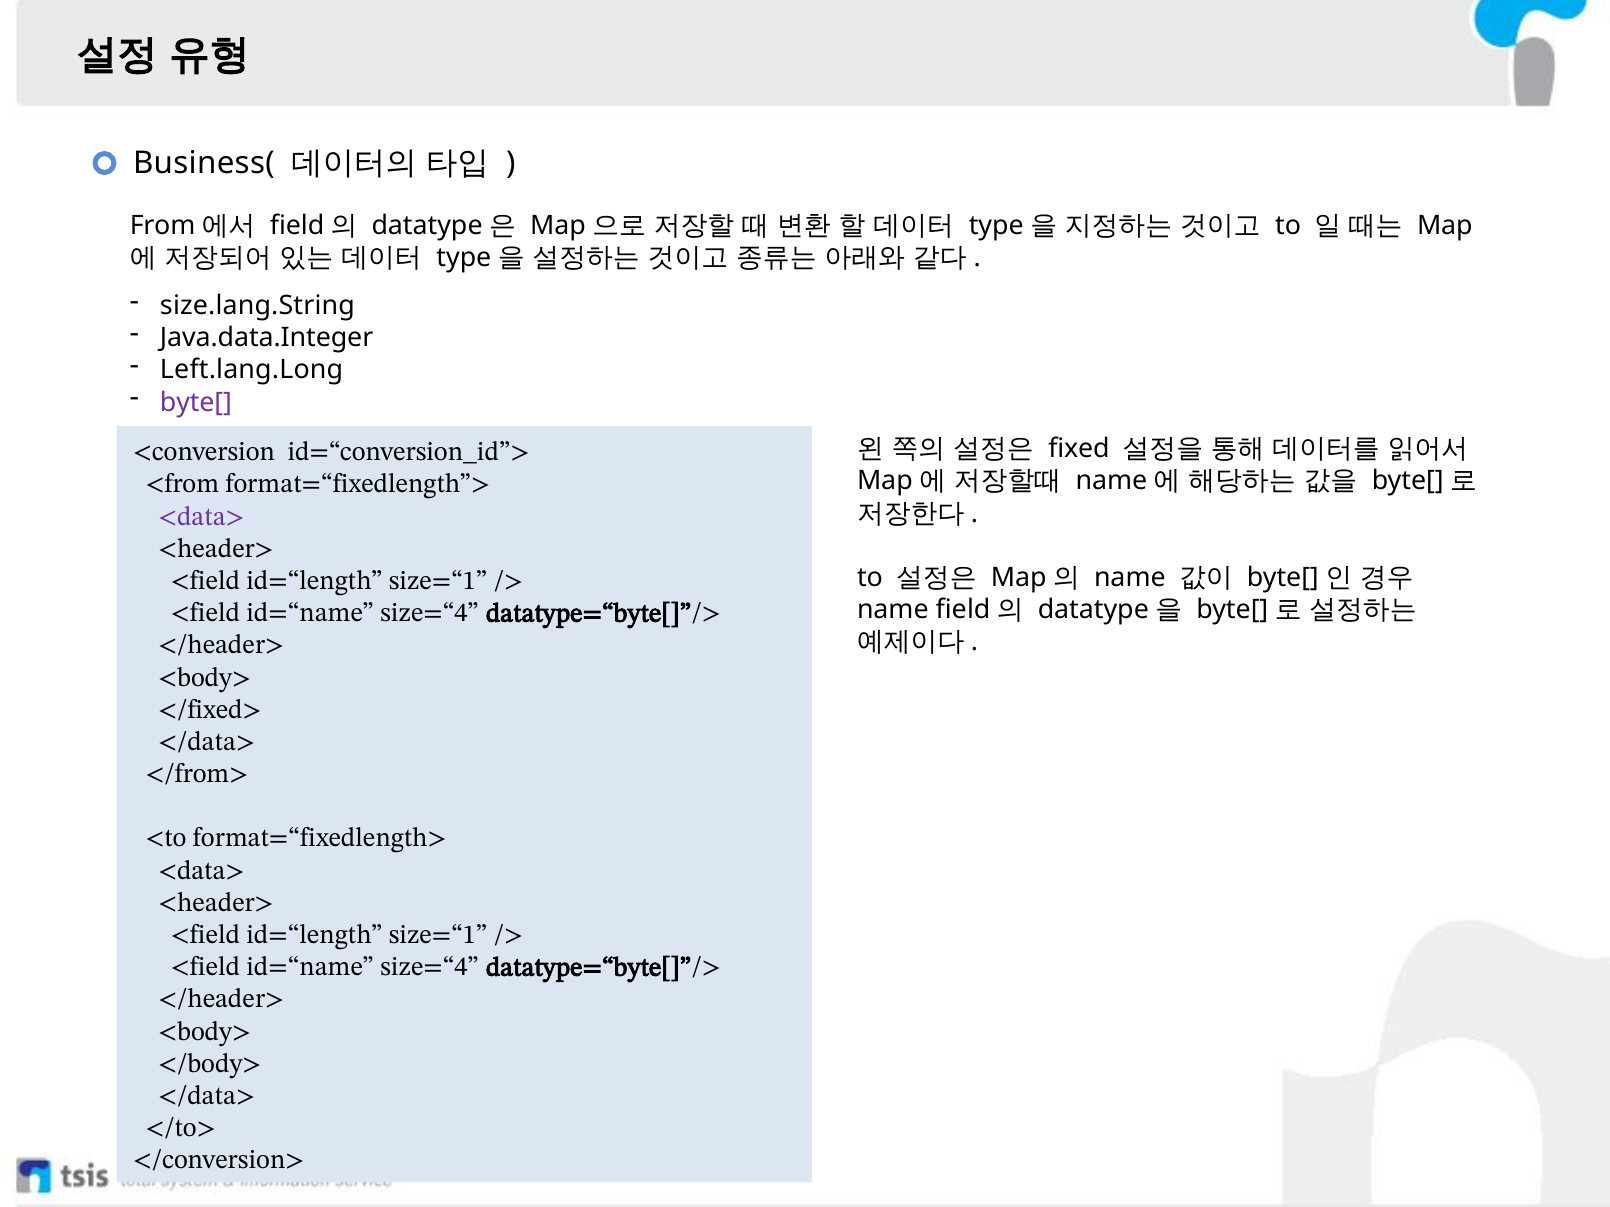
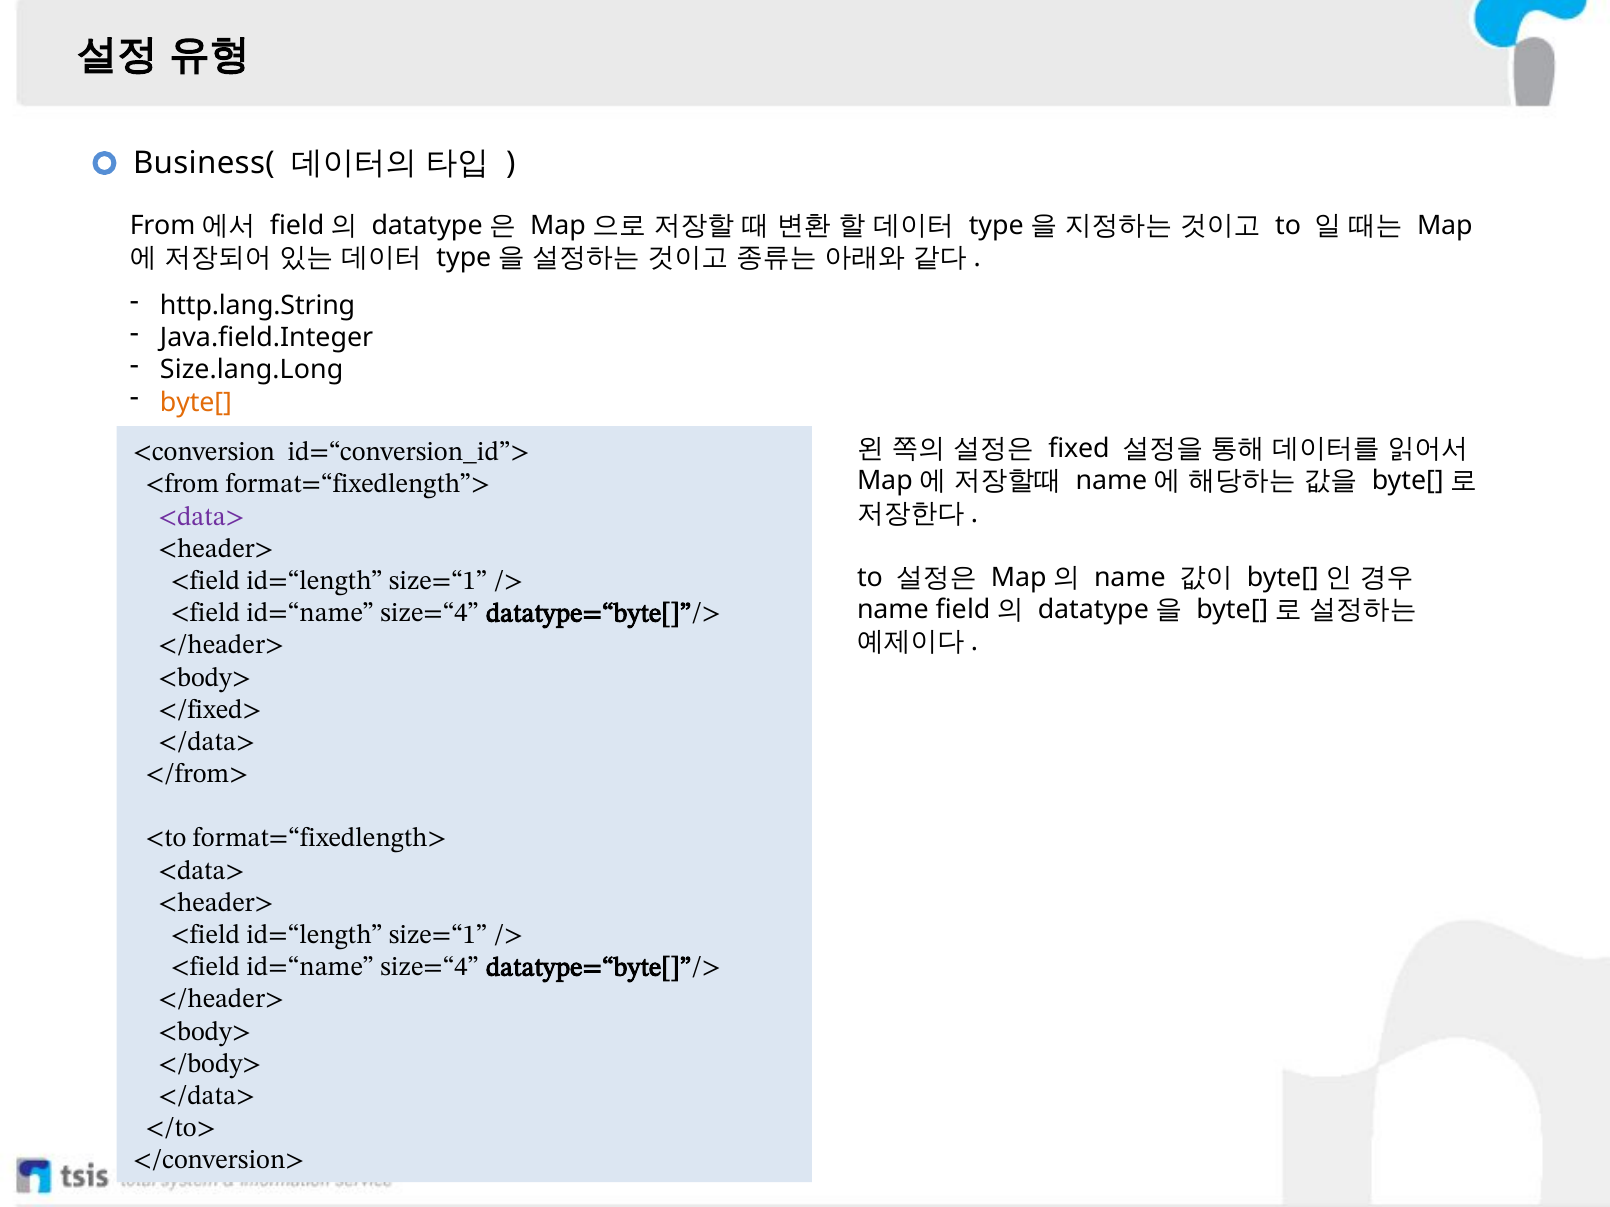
size.lang.String: size.lang.String -> http.lang.String (258, 306)
Java.data.Integer: Java.data.Integer -> Java.field.Integer (267, 338)
Left.lang.Long: Left.lang.Long -> Size.lang.Long (252, 370)
byte[ colour: purple -> orange (196, 402)
